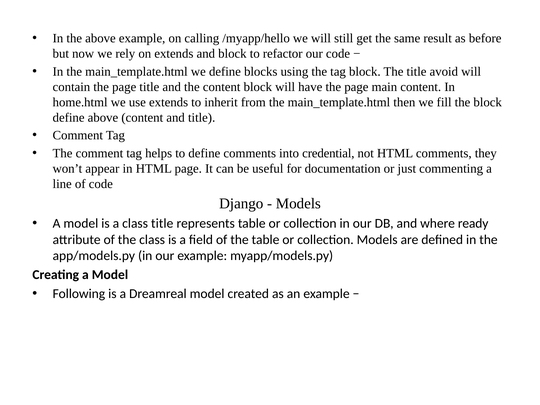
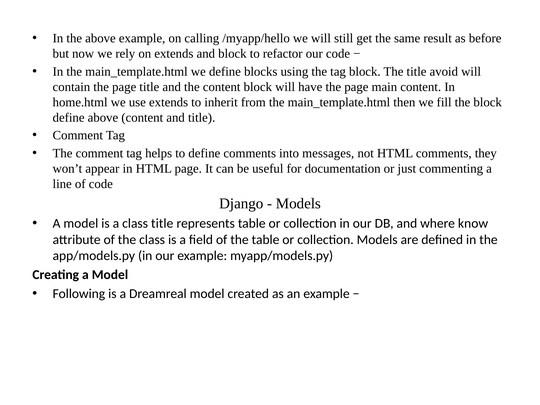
credential: credential -> messages (328, 153)
ready: ready -> know (473, 223)
